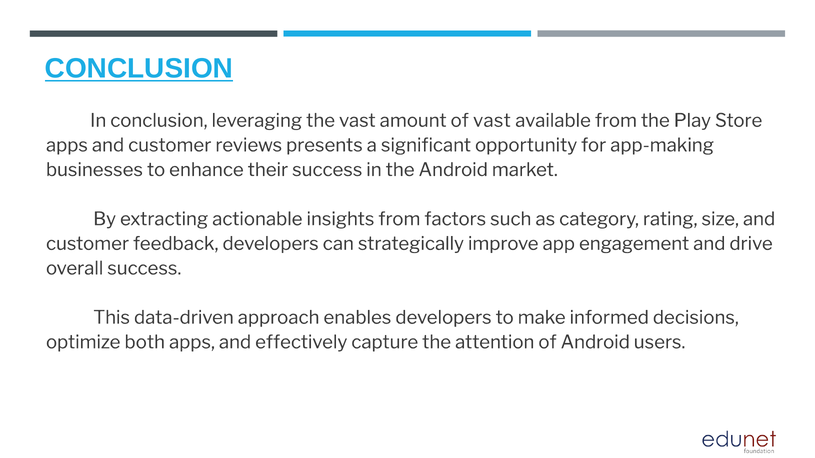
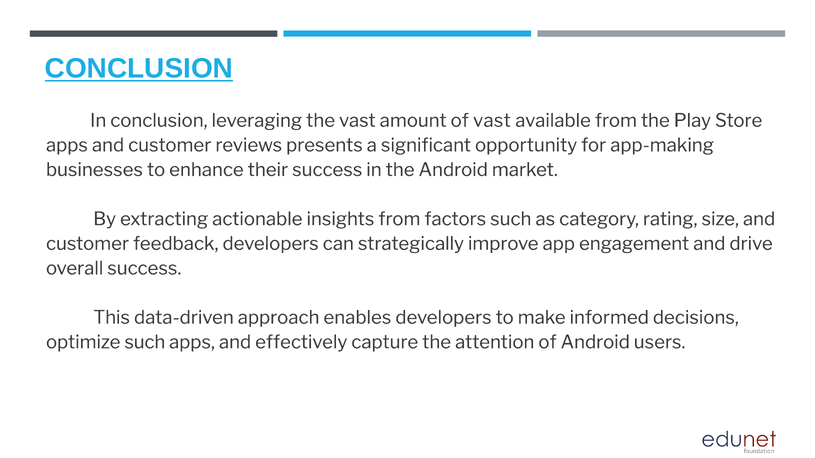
optimize both: both -> such (145, 343)
